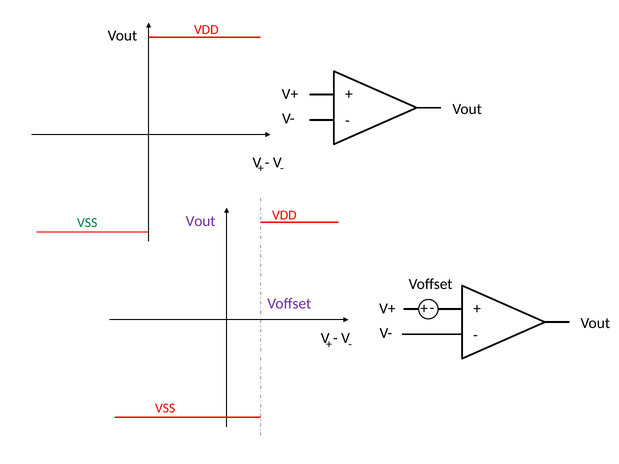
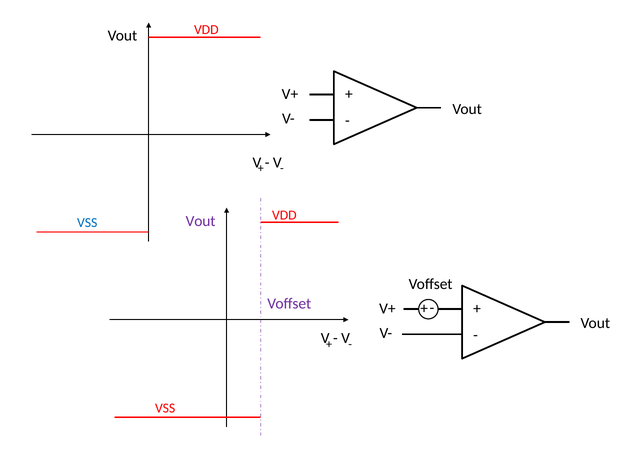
VSS colour: green -> blue (87, 223)
